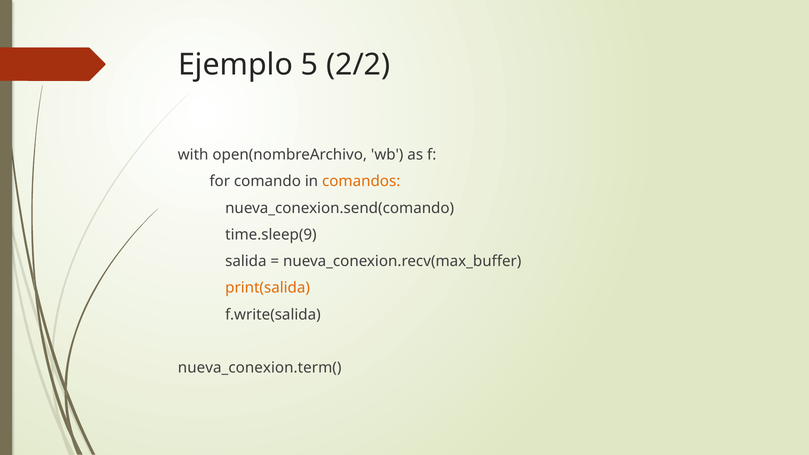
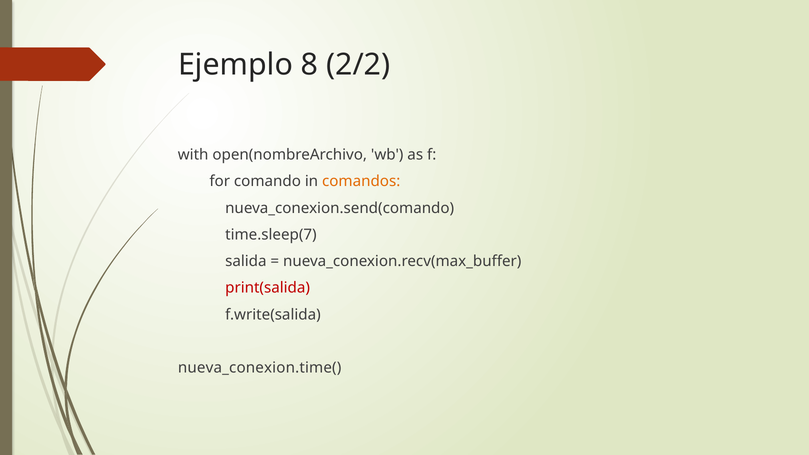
5: 5 -> 8 (310, 65)
time.sleep(9: time.sleep(9 -> time.sleep(7 (271, 235)
print(salida colour: orange -> red (268, 288)
nueva_conexion.term(: nueva_conexion.term( -> nueva_conexion.time( (260, 368)
